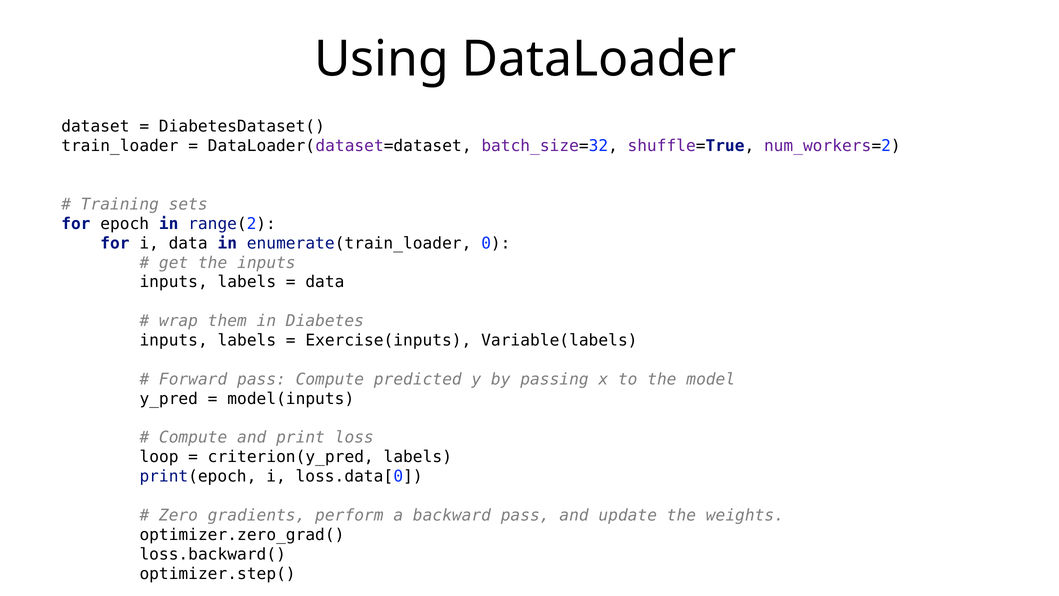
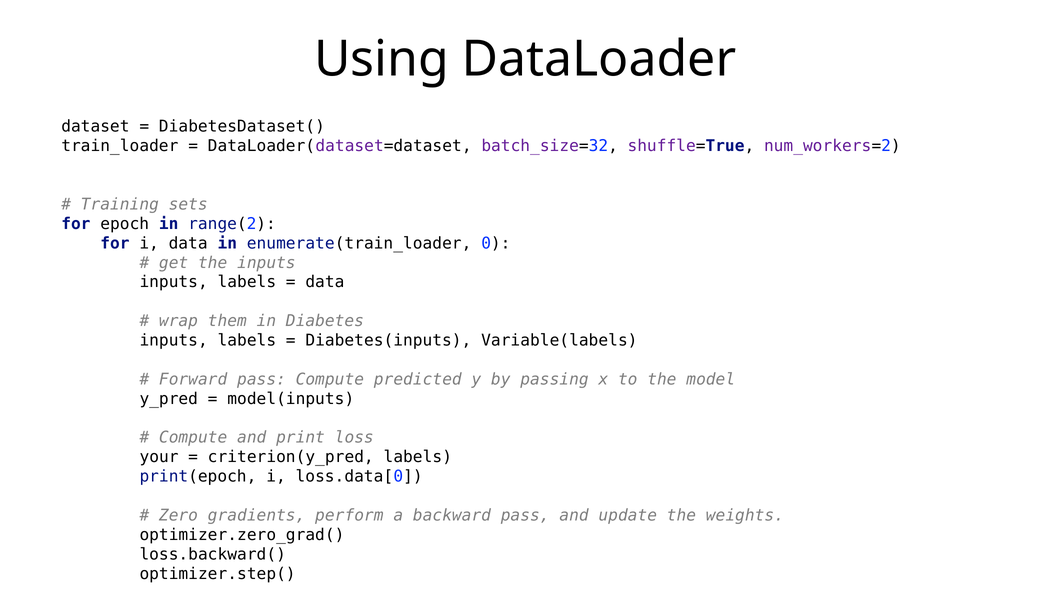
Exercise(inputs: Exercise(inputs -> Diabetes(inputs (388, 340)
loop: loop -> your (159, 457)
